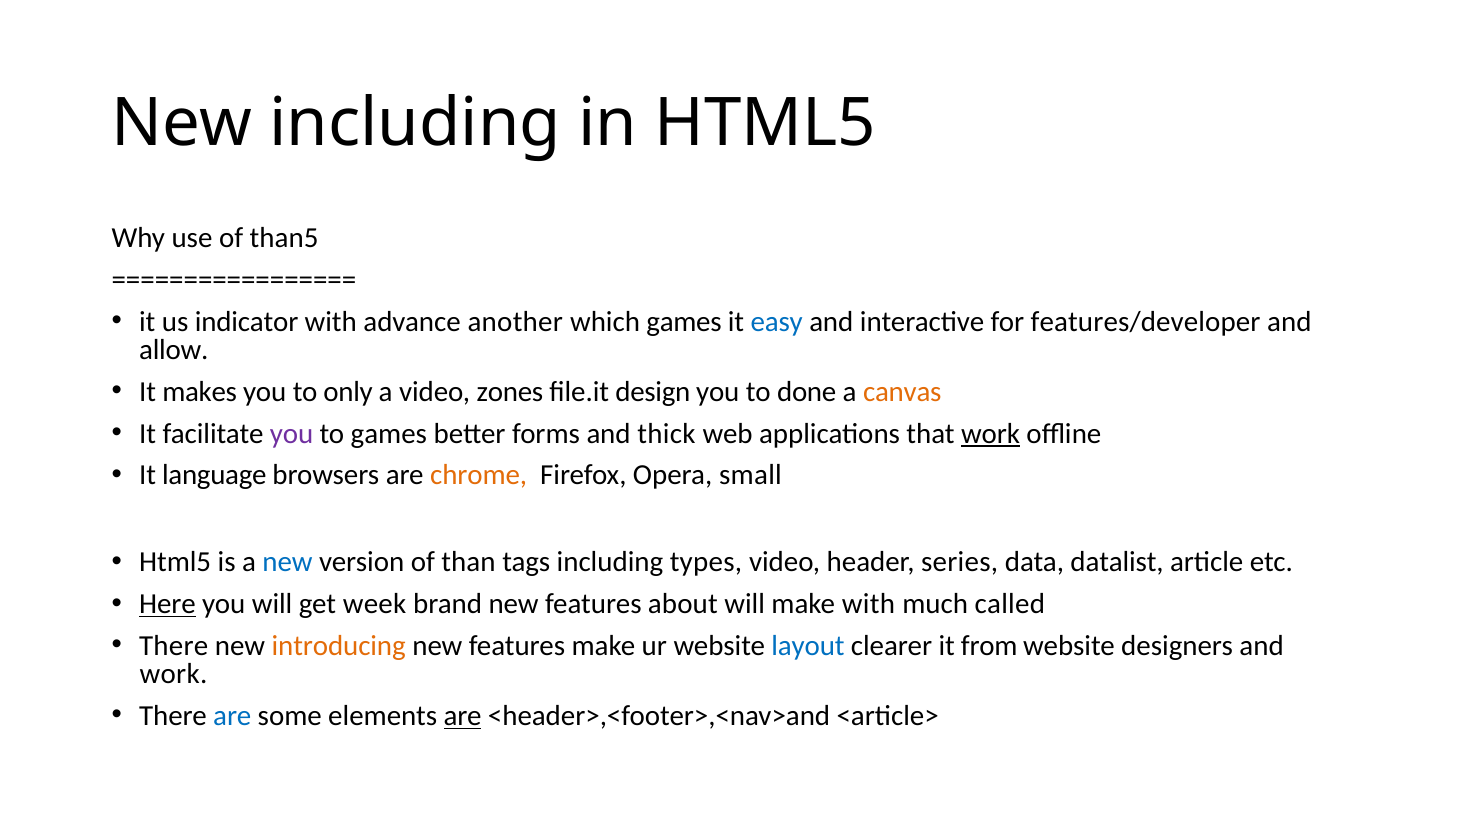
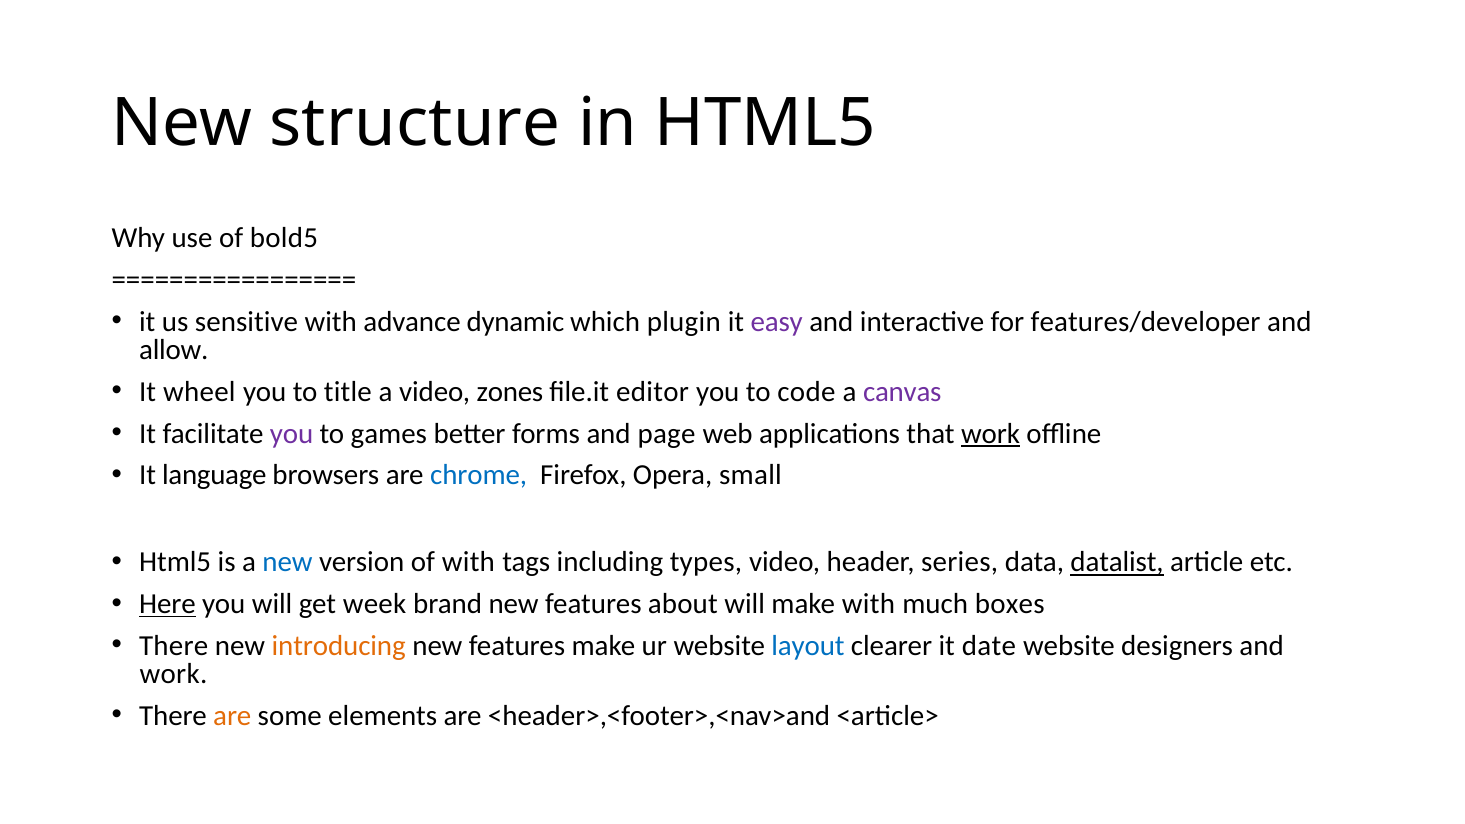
New including: including -> structure (415, 123)
than5: than5 -> bold5 (284, 238)
indicator: indicator -> sensitive (247, 322)
another: another -> dynamic (516, 322)
which games: games -> plugin (684, 322)
easy colour: blue -> purple (777, 322)
makes: makes -> wheel (199, 392)
only: only -> title (348, 392)
design: design -> editor (653, 392)
done: done -> code (806, 392)
canvas colour: orange -> purple (902, 392)
thick: thick -> page (667, 433)
chrome colour: orange -> blue (479, 475)
of than: than -> with (468, 562)
datalist underline: none -> present (1117, 562)
called: called -> boxes (1010, 604)
from: from -> date (989, 646)
are colour: blue -> orange (232, 716)
are underline: present -> none (463, 716)
